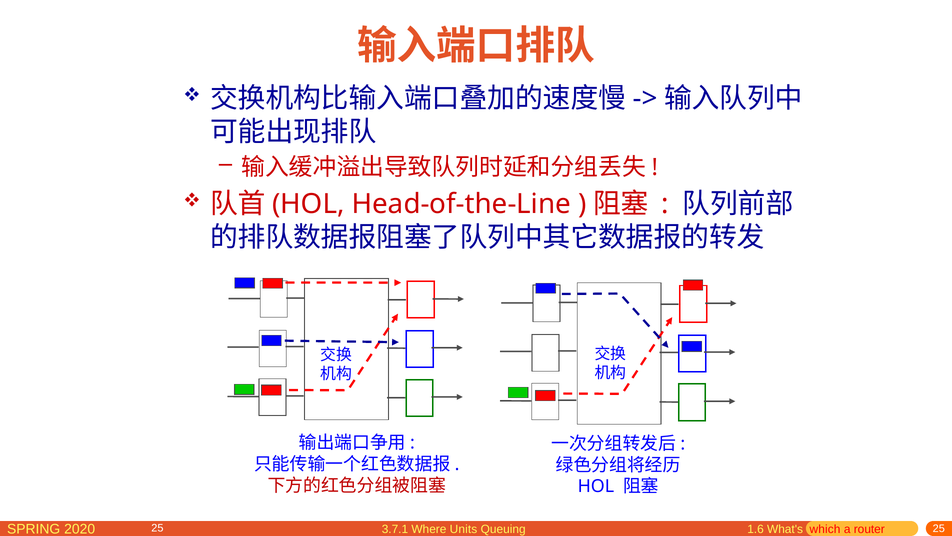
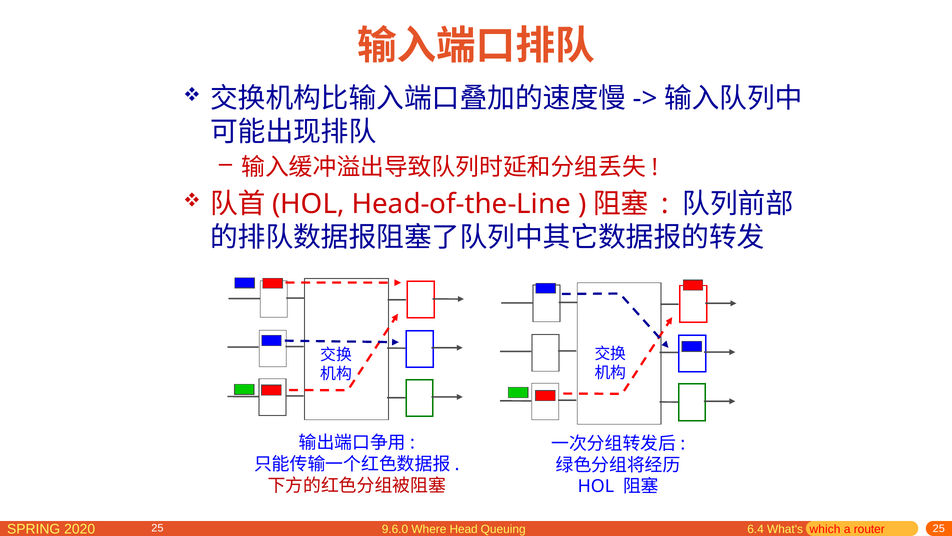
3.7.1: 3.7.1 -> 9.6.0 (395, 529)
Units: Units -> Head (464, 529)
1.6: 1.6 -> 6.4 (756, 529)
